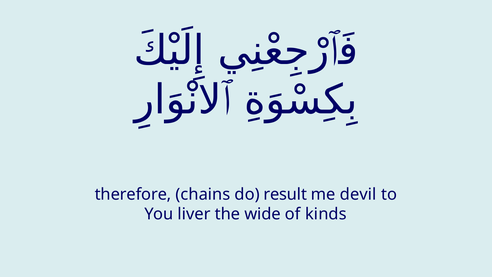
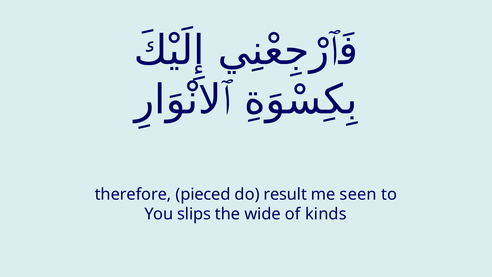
chains: chains -> pieced (203, 194)
devil: devil -> seen (358, 194)
liver: liver -> slips (194, 214)
